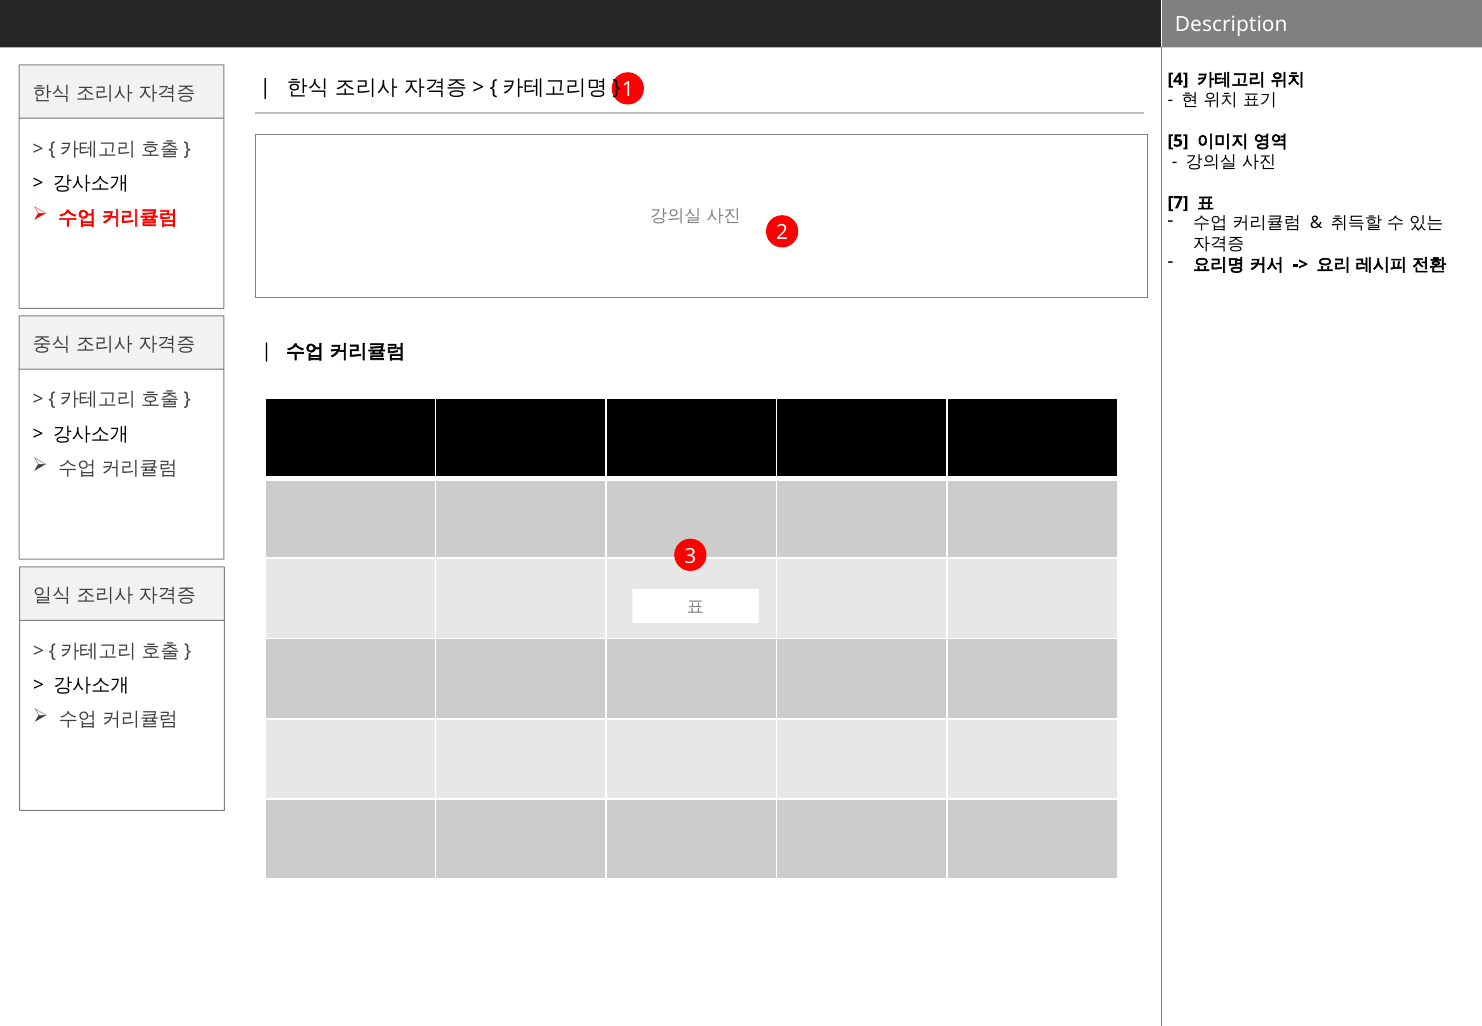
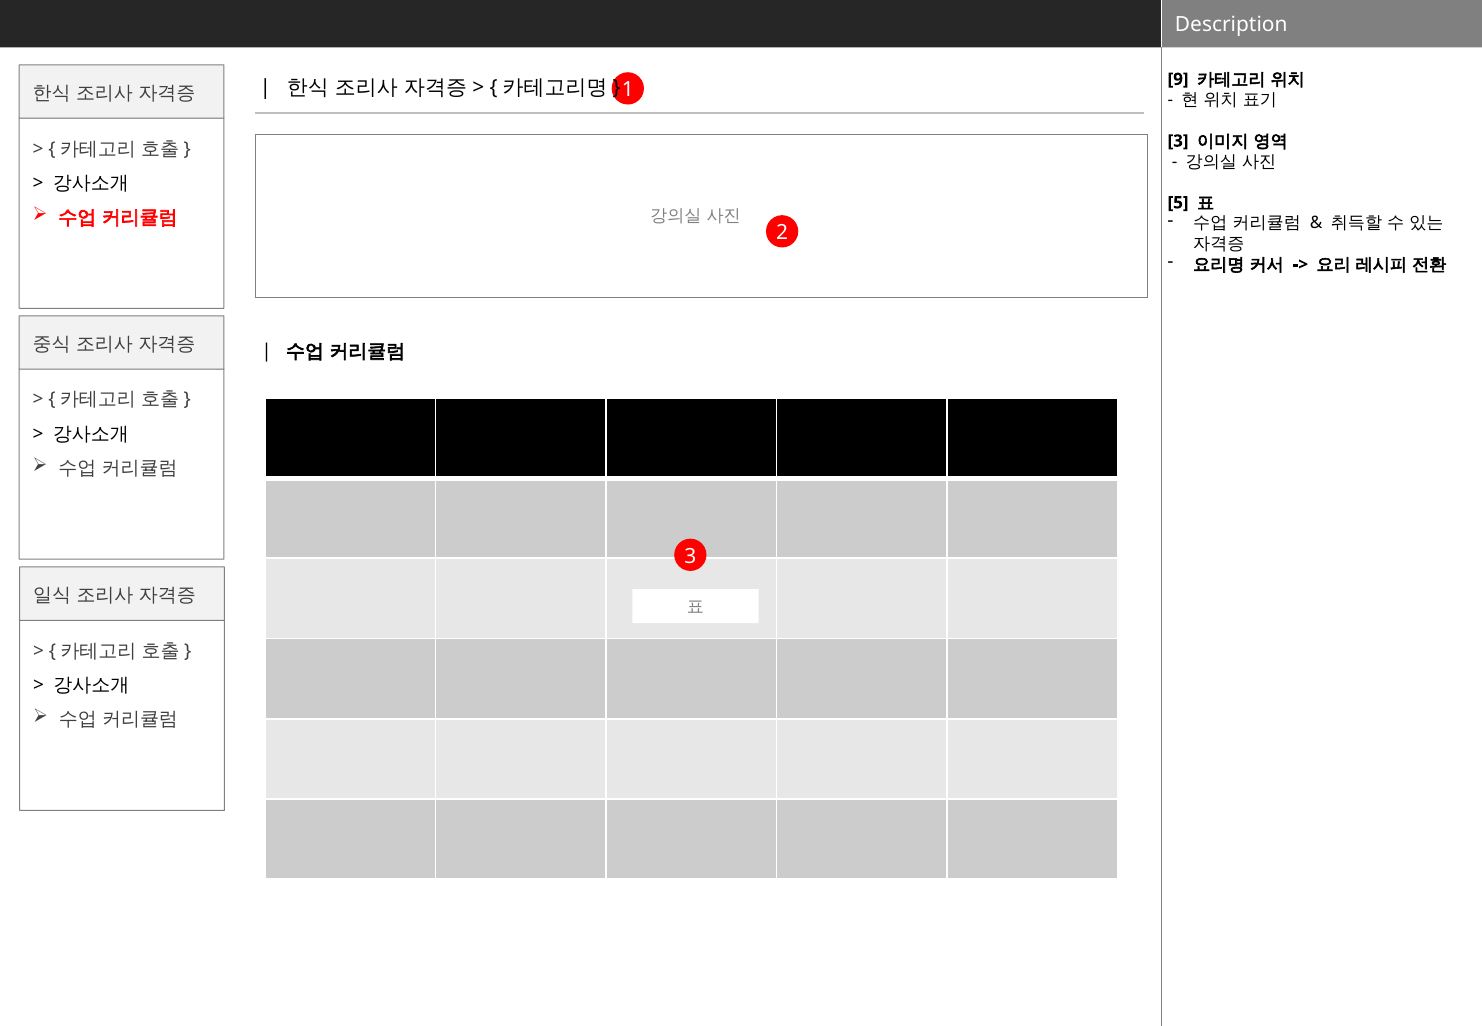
4: 4 -> 9 (1178, 79)
5: 5 -> 3 (1178, 141)
7: 7 -> 5 (1178, 203)
